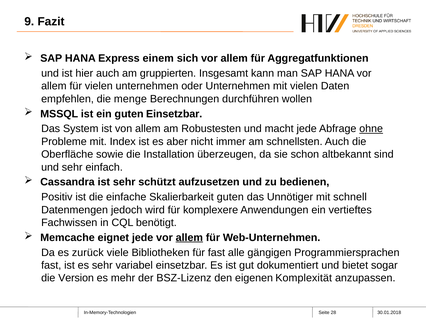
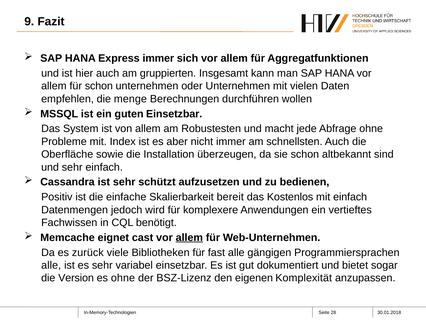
Express einem: einem -> immer (158, 58)
für vielen: vielen -> schon (99, 86)
ohne underline: present -> none (371, 129)
Skalierbarkeit guten: guten -> bereit (230, 197)
Unnötiger: Unnötiger -> Kostenlos (290, 197)
mit schnell: schnell -> einfach (350, 197)
eignet jede: jede -> cast (143, 237)
fast: fast -> alle (51, 265)
es mehr: mehr -> ohne (123, 278)
